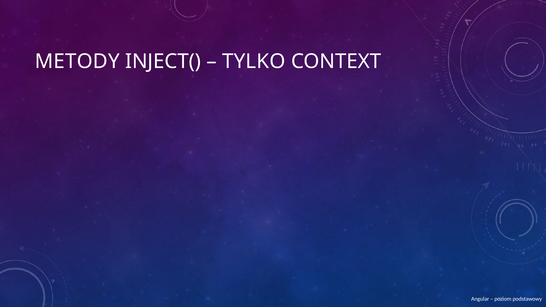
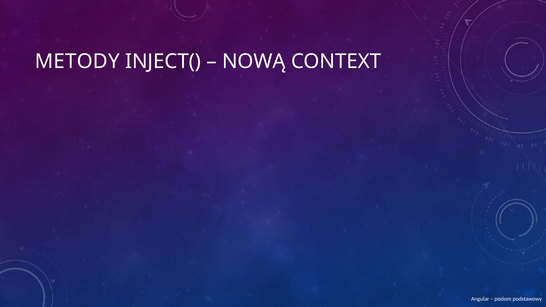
TYLKO: TYLKO -> NOWĄ (254, 61)
